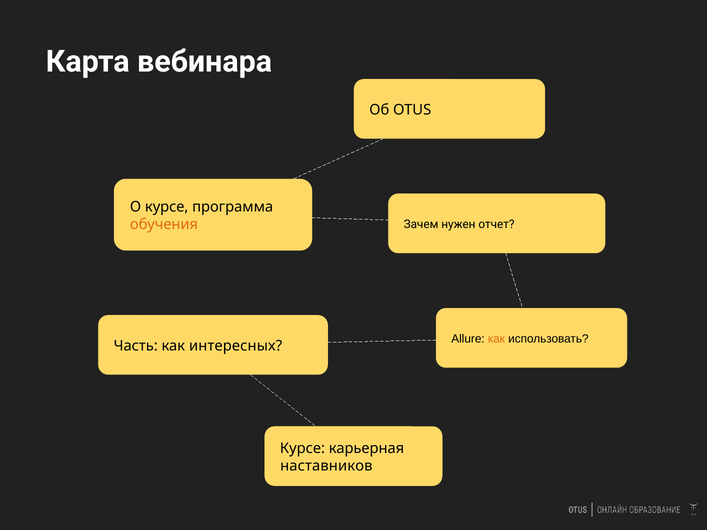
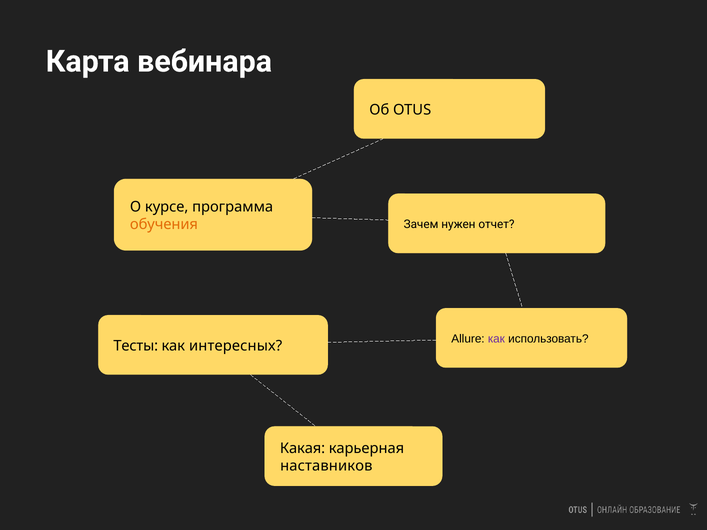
как colour: orange -> purple (496, 339)
Часть: Часть -> Тесты (136, 346)
Курсе: Курсе -> Какая (303, 449)
